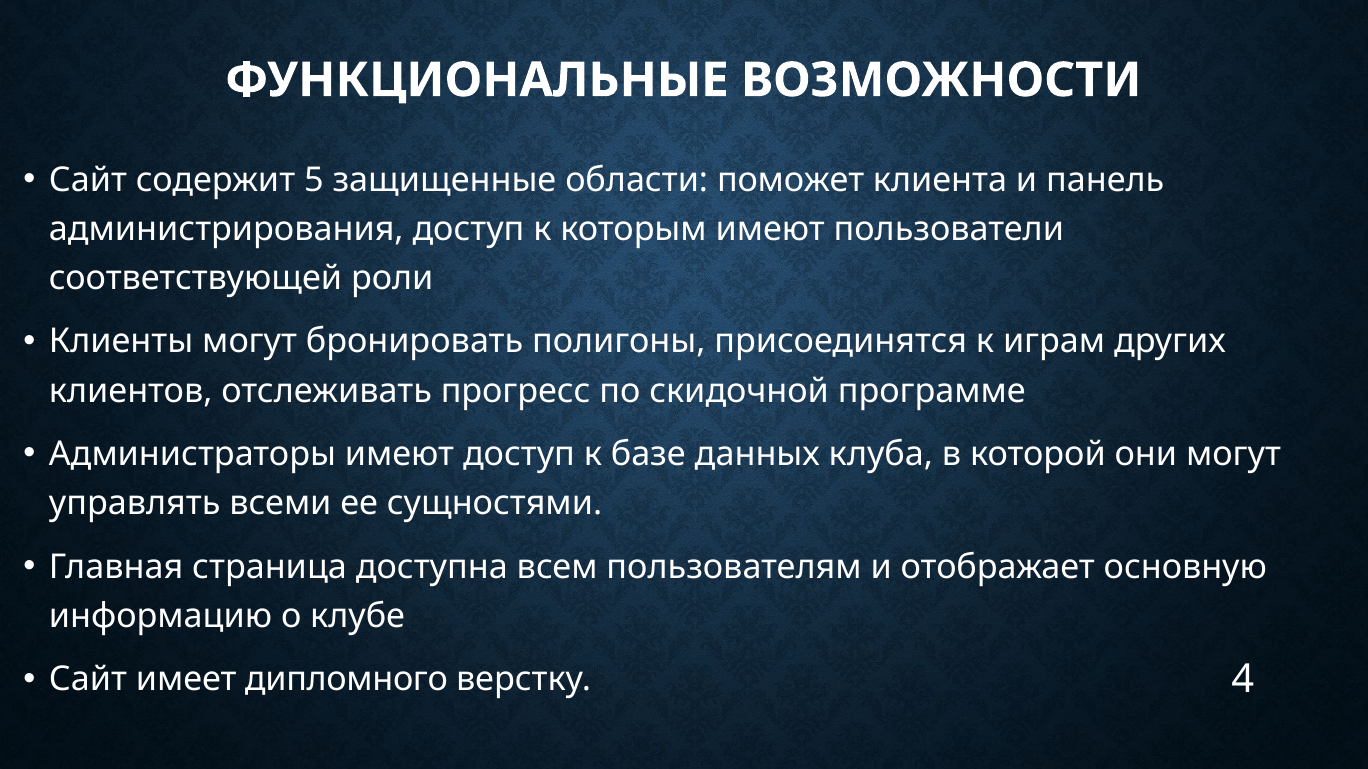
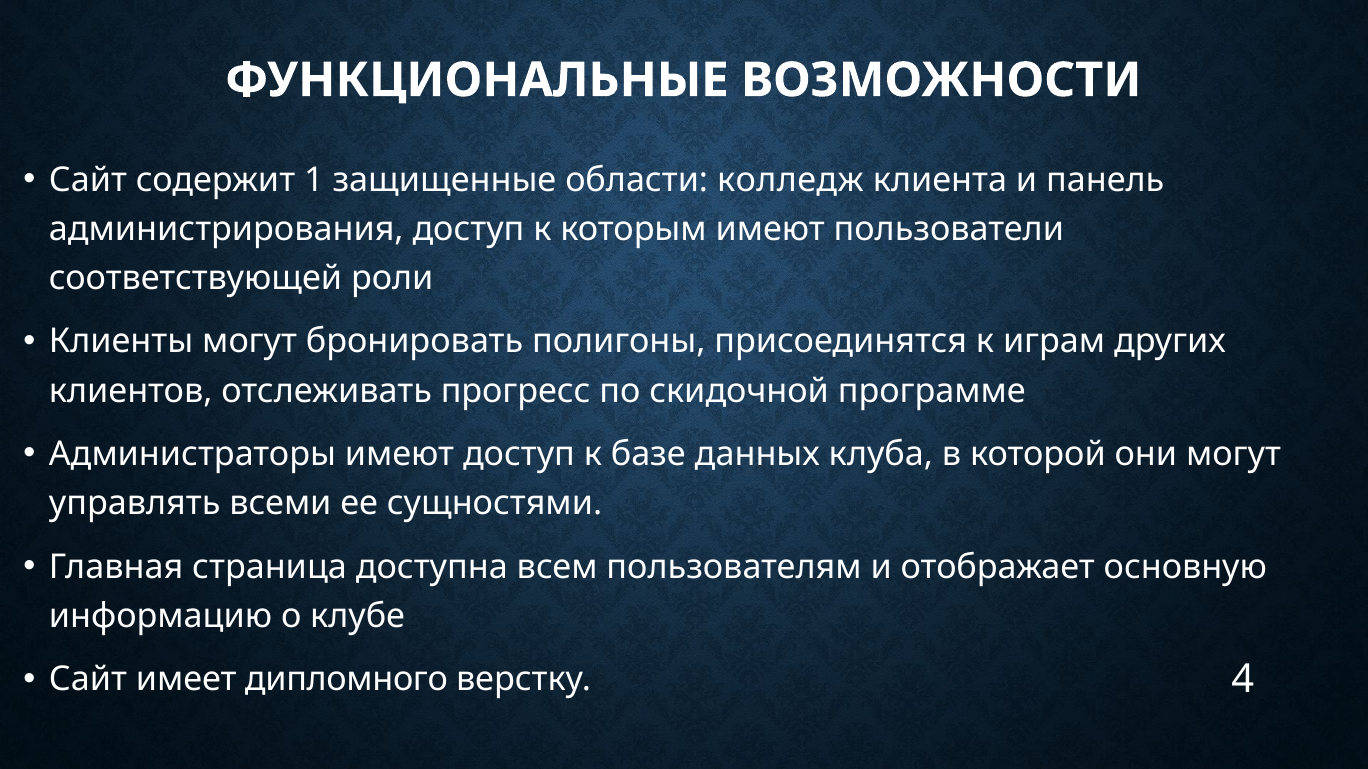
5: 5 -> 1 (314, 180)
поможет: поможет -> колледж (790, 180)
